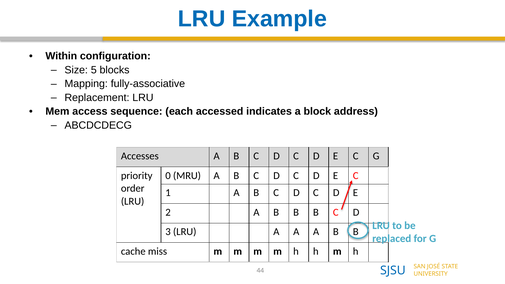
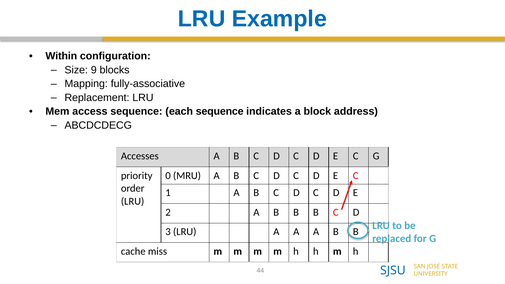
5: 5 -> 9 (94, 70)
each accessed: accessed -> sequence (220, 111)
